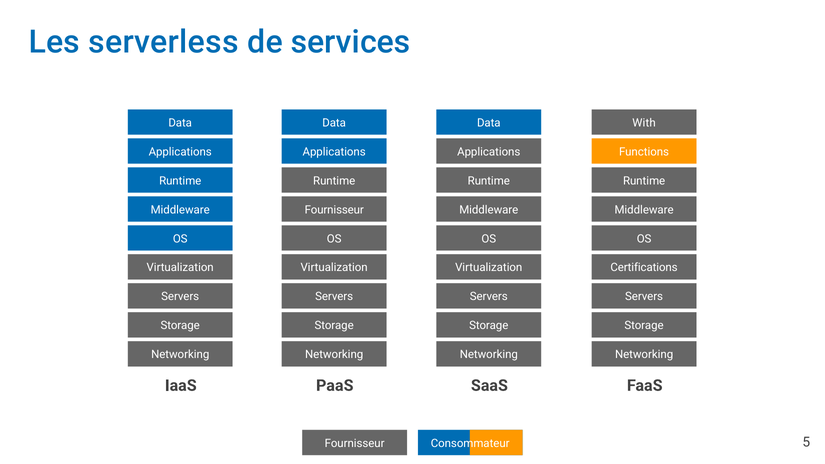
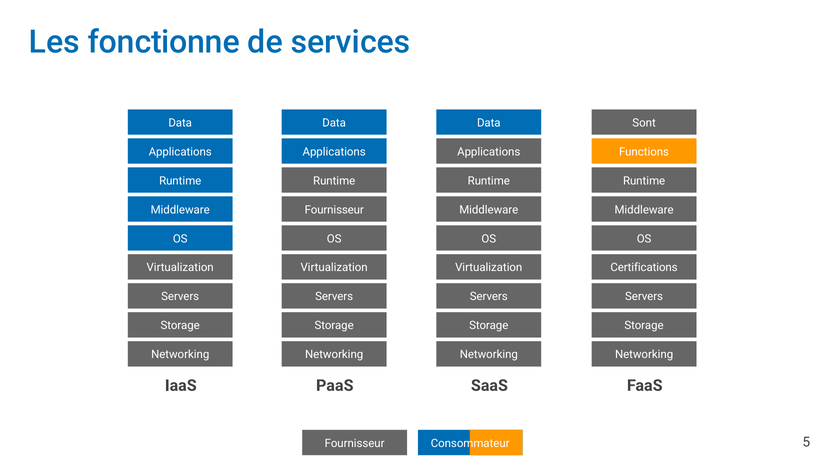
serverless: serverless -> fonctionne (164, 42)
With: With -> Sont (644, 123)
